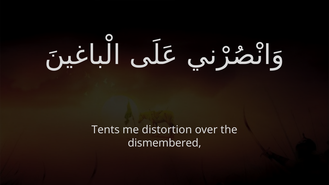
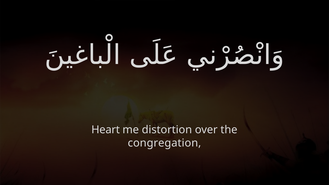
Tents: Tents -> Heart (106, 130)
dismembered: dismembered -> congregation (164, 143)
